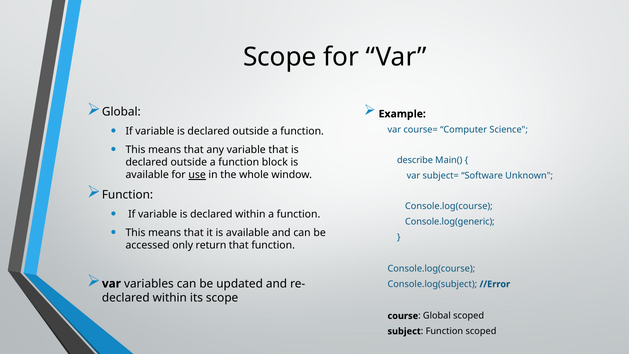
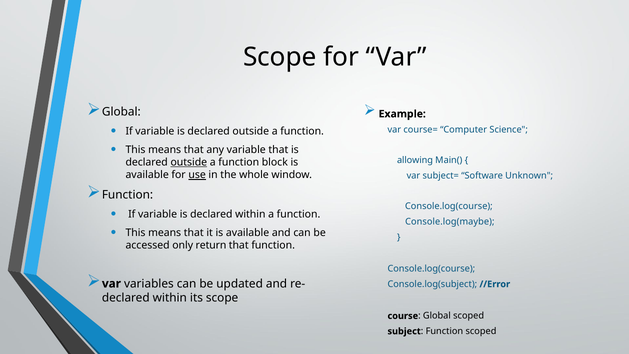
describe: describe -> allowing (415, 160)
outside underline: none -> present (189, 162)
Console.log(generic: Console.log(generic -> Console.log(maybe (450, 222)
